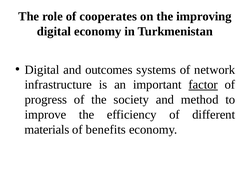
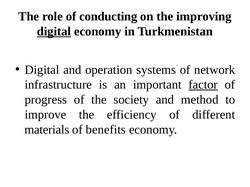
cooperates: cooperates -> conducting (108, 17)
digital underline: none -> present (54, 32)
outcomes: outcomes -> operation (109, 70)
